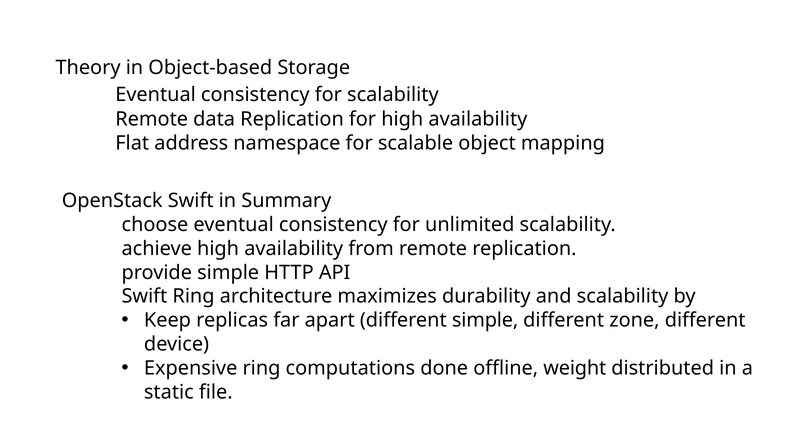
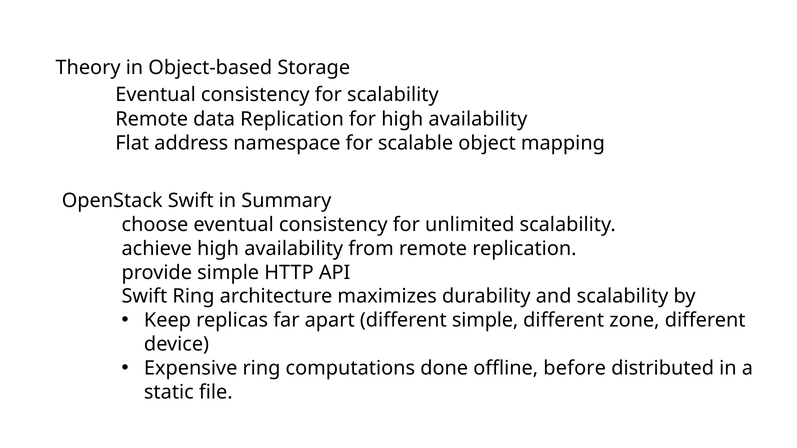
weight: weight -> before (575, 368)
